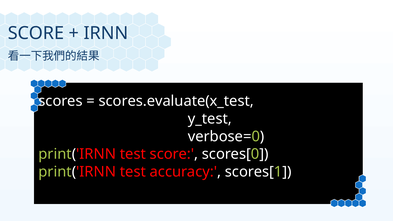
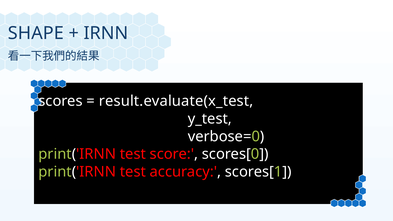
SCORE: SCORE -> SHAPE (36, 33)
scores.evaluate(x_test: scores.evaluate(x_test -> result.evaluate(x_test (176, 101)
